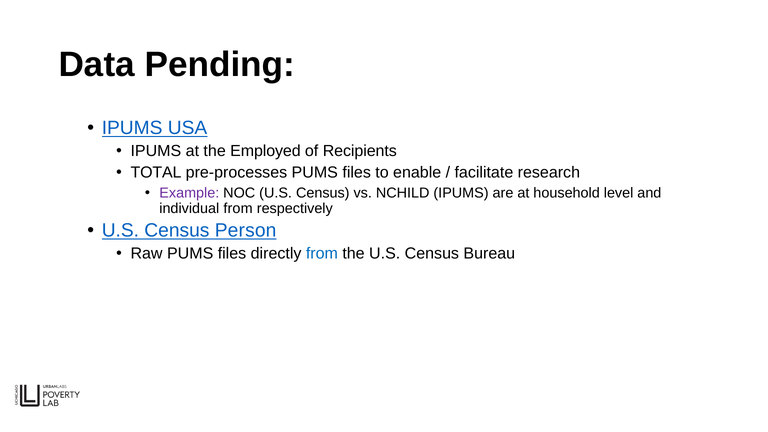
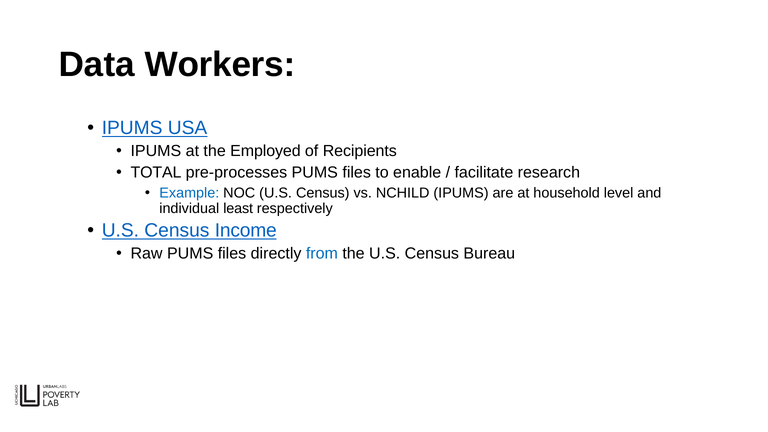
Pending: Pending -> Workers (220, 65)
Example colour: purple -> blue (189, 193)
individual from: from -> least (238, 208)
Person: Person -> Income (246, 230)
